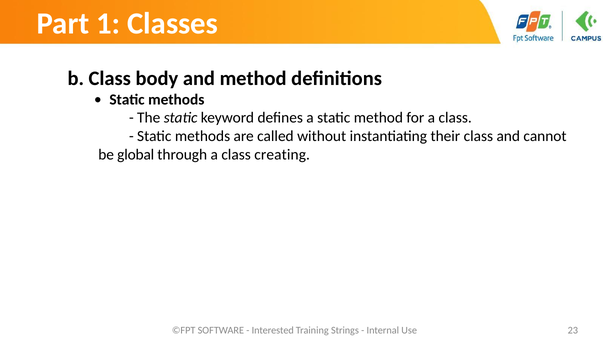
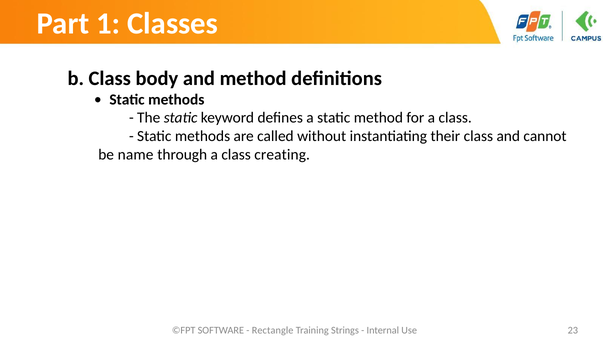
global: global -> name (136, 155)
Interested: Interested -> Rectangle (273, 330)
